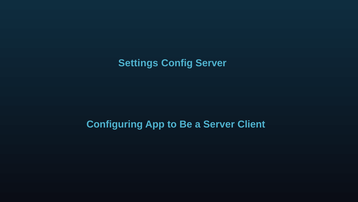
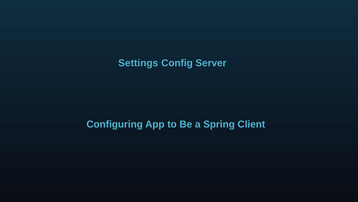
a Server: Server -> Spring (219, 124)
